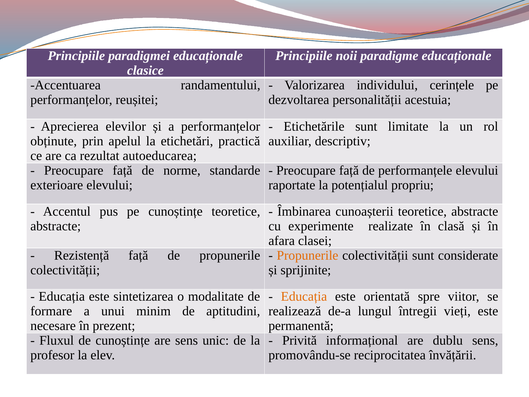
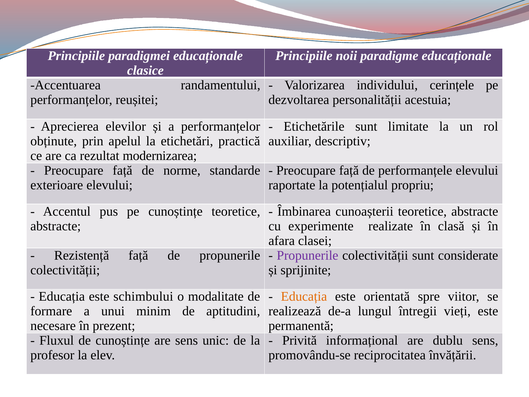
autoeducarea: autoeducarea -> modernizarea (160, 156)
Propunerile colour: orange -> purple (308, 255)
sintetizarea: sintetizarea -> schimbului (143, 296)
